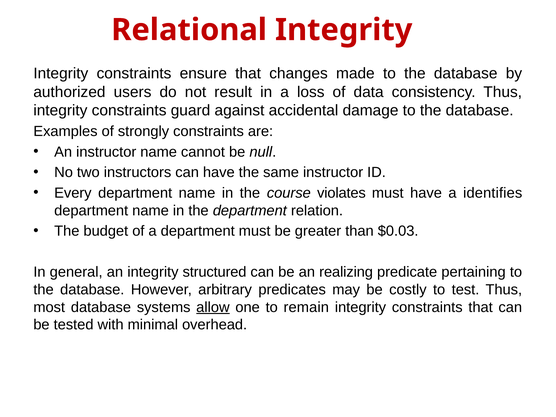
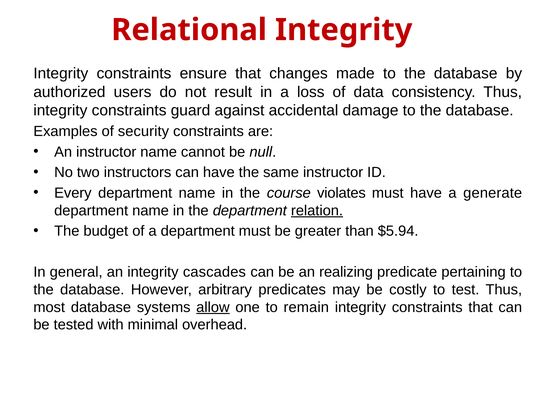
strongly: strongly -> security (143, 131)
identifies: identifies -> generate (493, 193)
relation underline: none -> present (317, 211)
$0.03: $0.03 -> $5.94 (398, 231)
structured: structured -> cascades (214, 272)
